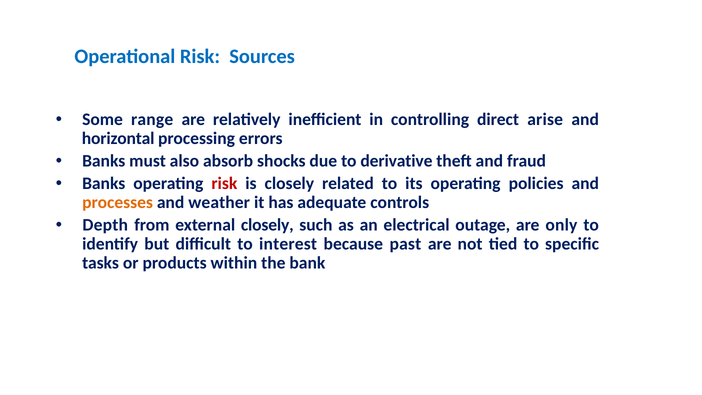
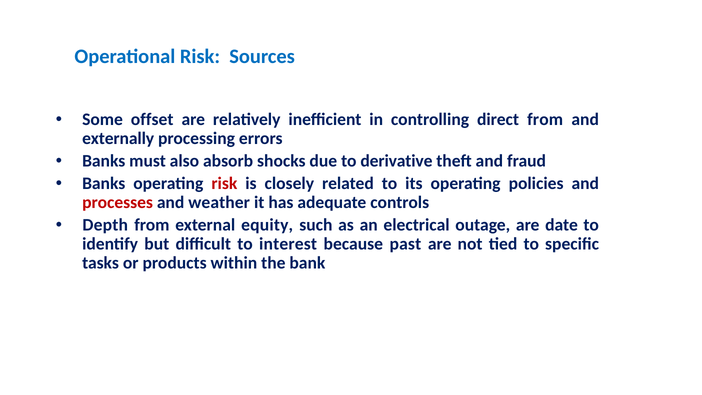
range: range -> offset (152, 119)
direct arise: arise -> from (545, 119)
horizontal: horizontal -> externally (118, 138)
processes colour: orange -> red (118, 202)
external closely: closely -> equity (267, 225)
only: only -> date (562, 225)
